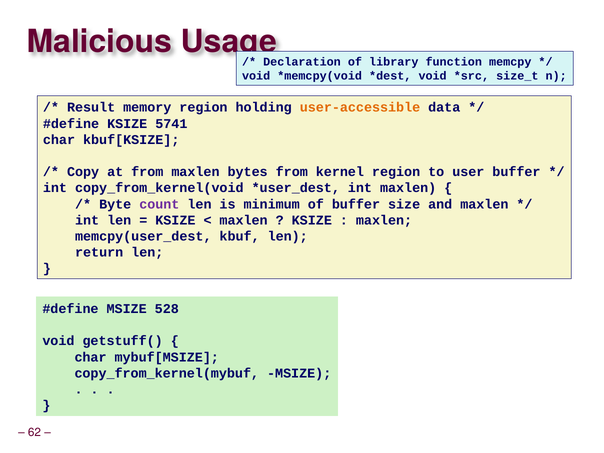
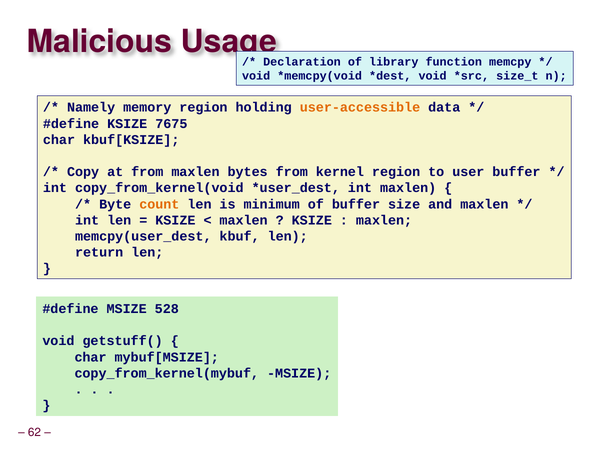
Result: Result -> Namely (91, 108)
5741: 5741 -> 7675 (171, 124)
count colour: purple -> orange (159, 204)
